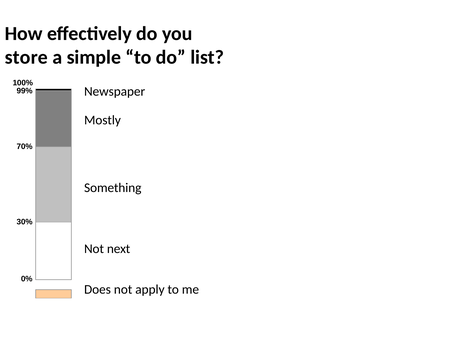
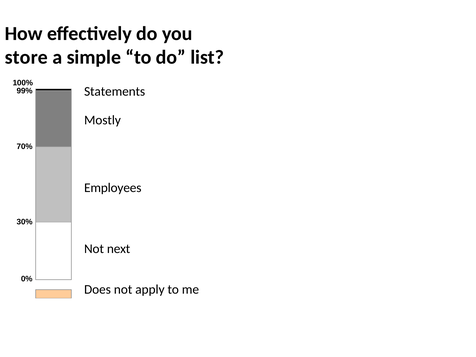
Newspaper: Newspaper -> Statements (115, 91)
Something: Something -> Employees (113, 188)
